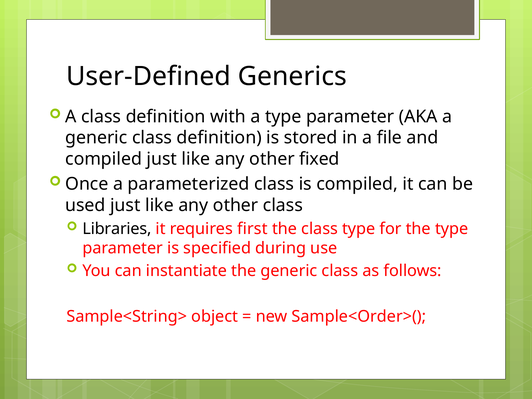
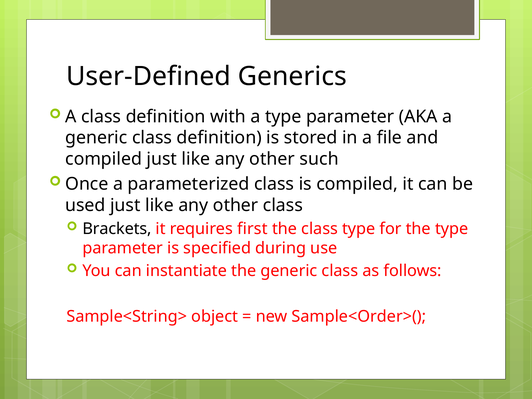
fixed: fixed -> such (319, 159)
Libraries: Libraries -> Brackets (117, 229)
